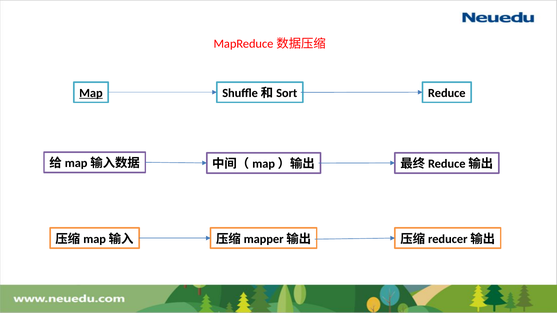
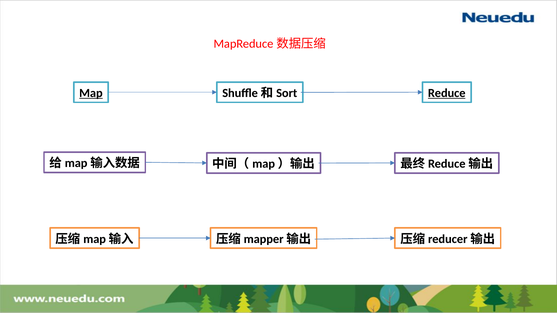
Reduce underline: none -> present (447, 93)
